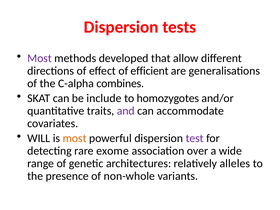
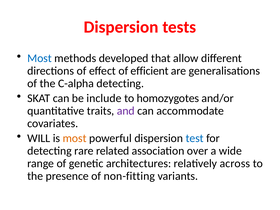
Most colour: purple -> blue (40, 58)
C-alpha combines: combines -> detecting (120, 83)
test colour: purple -> blue (195, 138)
exome: exome -> related (113, 151)
alleles: alleles -> across (235, 163)
non-whole: non-whole -> non-fitting (129, 176)
